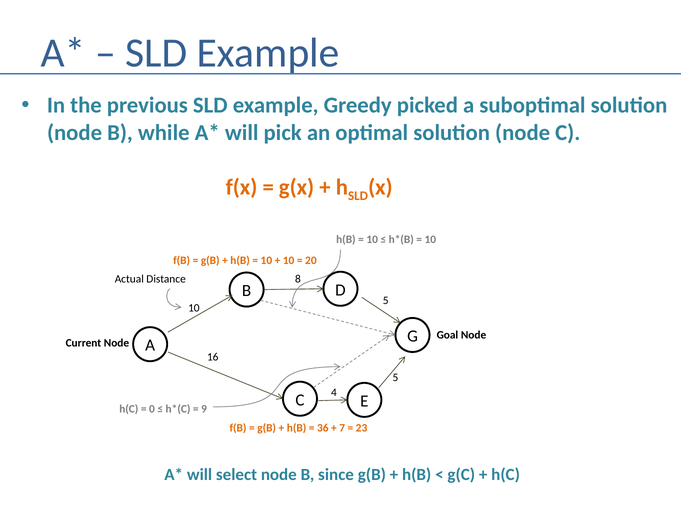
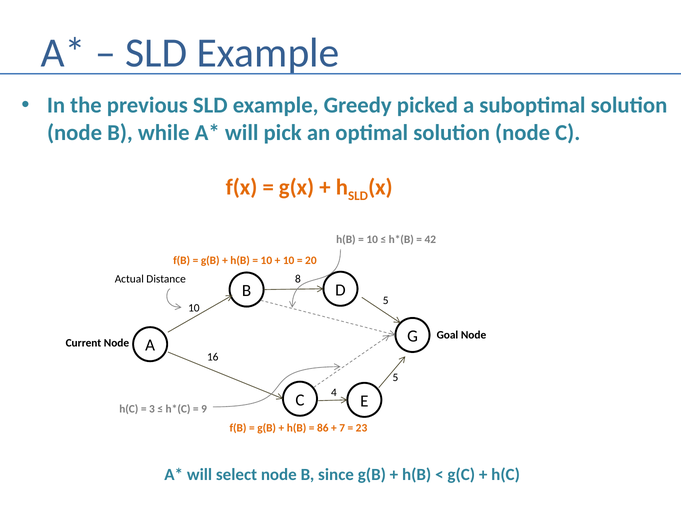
10: 10 -> 42 (430, 240)
0: 0 -> 3 (152, 409)
36: 36 -> 86 (323, 428)
